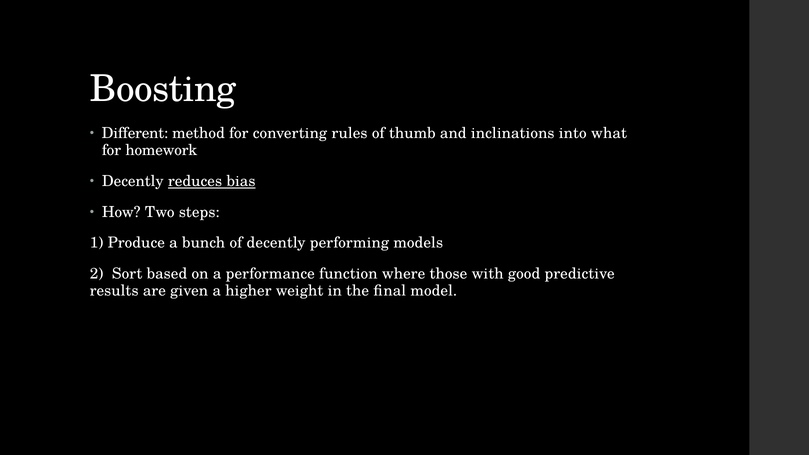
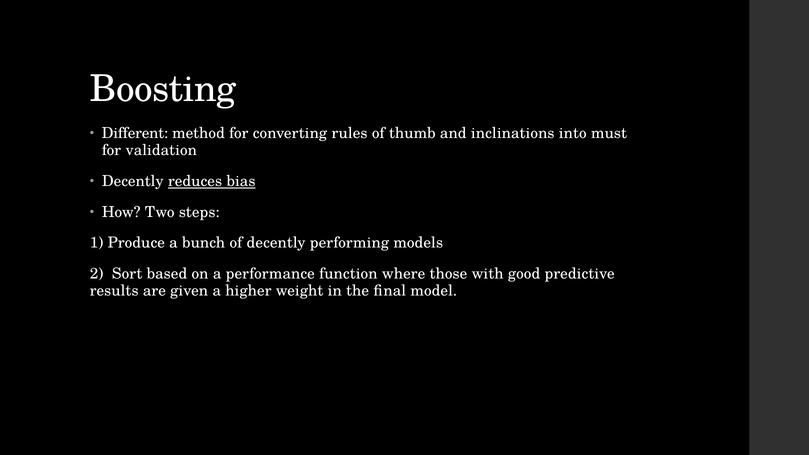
what: what -> must (609, 133)
homework: homework -> validation (161, 151)
